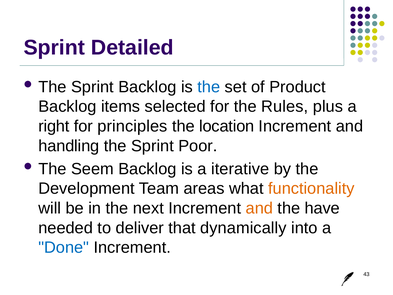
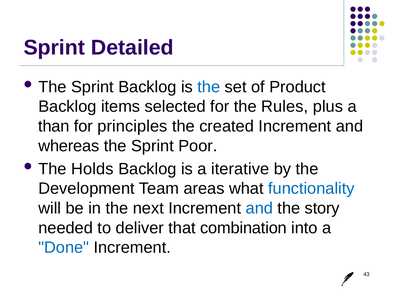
right: right -> than (54, 126)
location: location -> created (227, 126)
handling: handling -> whereas (69, 146)
Seem: Seem -> Holds (92, 169)
functionality colour: orange -> blue (311, 188)
and colour: orange -> blue (259, 208)
have: have -> story (322, 208)
dynamically: dynamically -> combination (244, 228)
